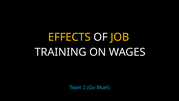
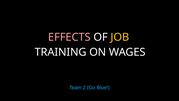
EFFECTS colour: yellow -> pink (69, 37)
